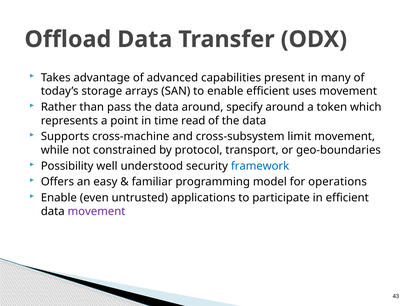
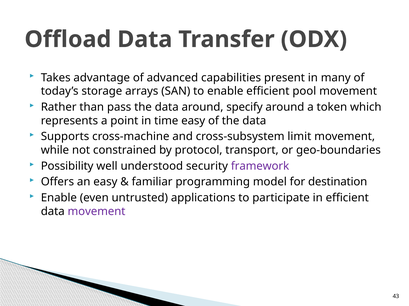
uses: uses -> pool (304, 91)
time read: read -> easy (193, 121)
framework colour: blue -> purple (260, 166)
operations: operations -> destination (338, 182)
